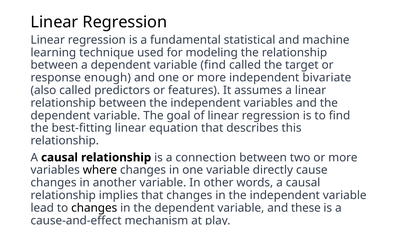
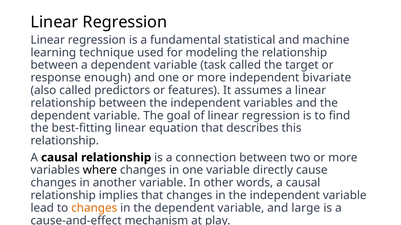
variable find: find -> task (213, 65)
changes colour: black -> orange (94, 208)
these: these -> large (306, 208)
